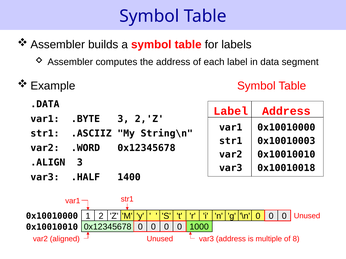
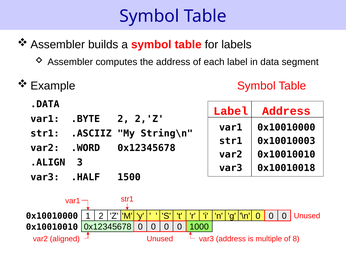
.BYTE 3: 3 -> 2 (123, 119)
1400: 1400 -> 1500 (129, 177)
